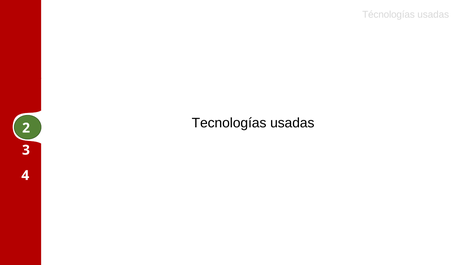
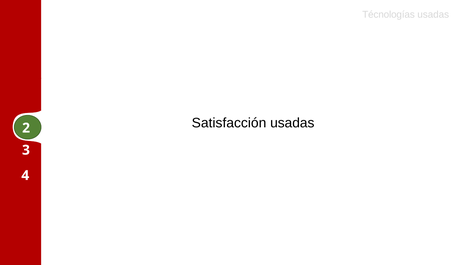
Tecnologías: Tecnologías -> Satisfacción (229, 123)
